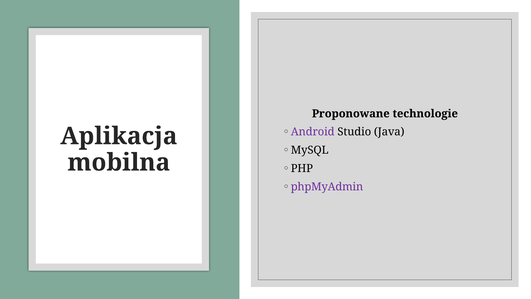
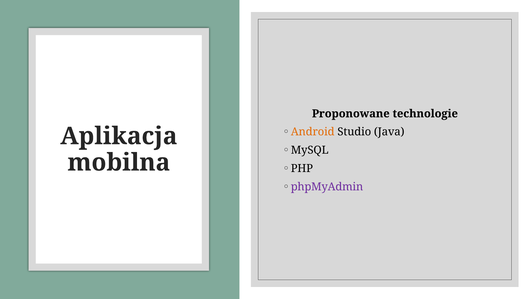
Android colour: purple -> orange (313, 132)
